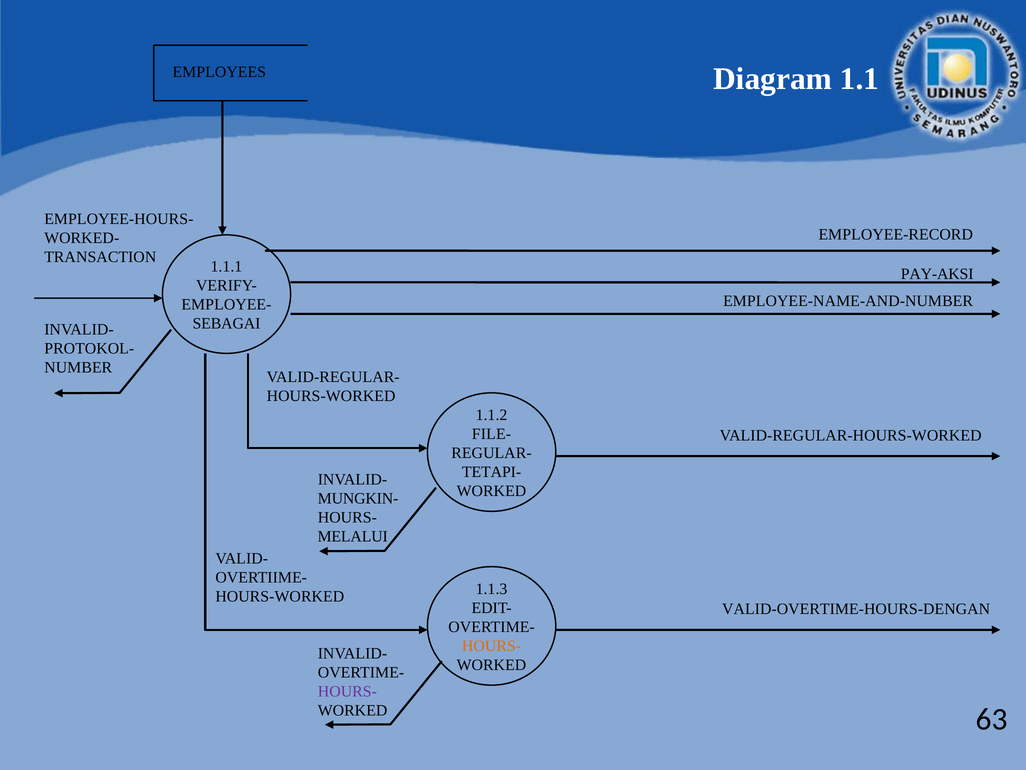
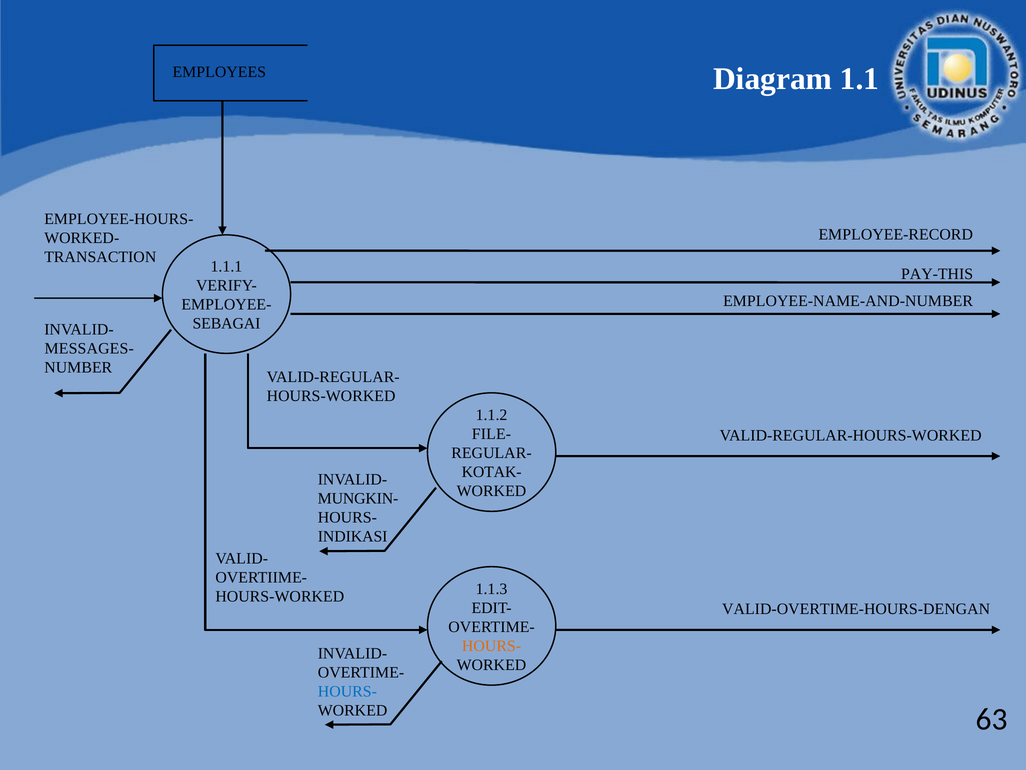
PAY-AKSI: PAY-AKSI -> PAY-THIS (937, 274)
PROTOKOL-: PROTOKOL- -> MESSAGES- (89, 348)
TETAPI-: TETAPI- -> KOTAK- (492, 472)
MELALUI: MELALUI -> INDIKASI (353, 536)
HOURS- colour: purple -> blue (347, 691)
